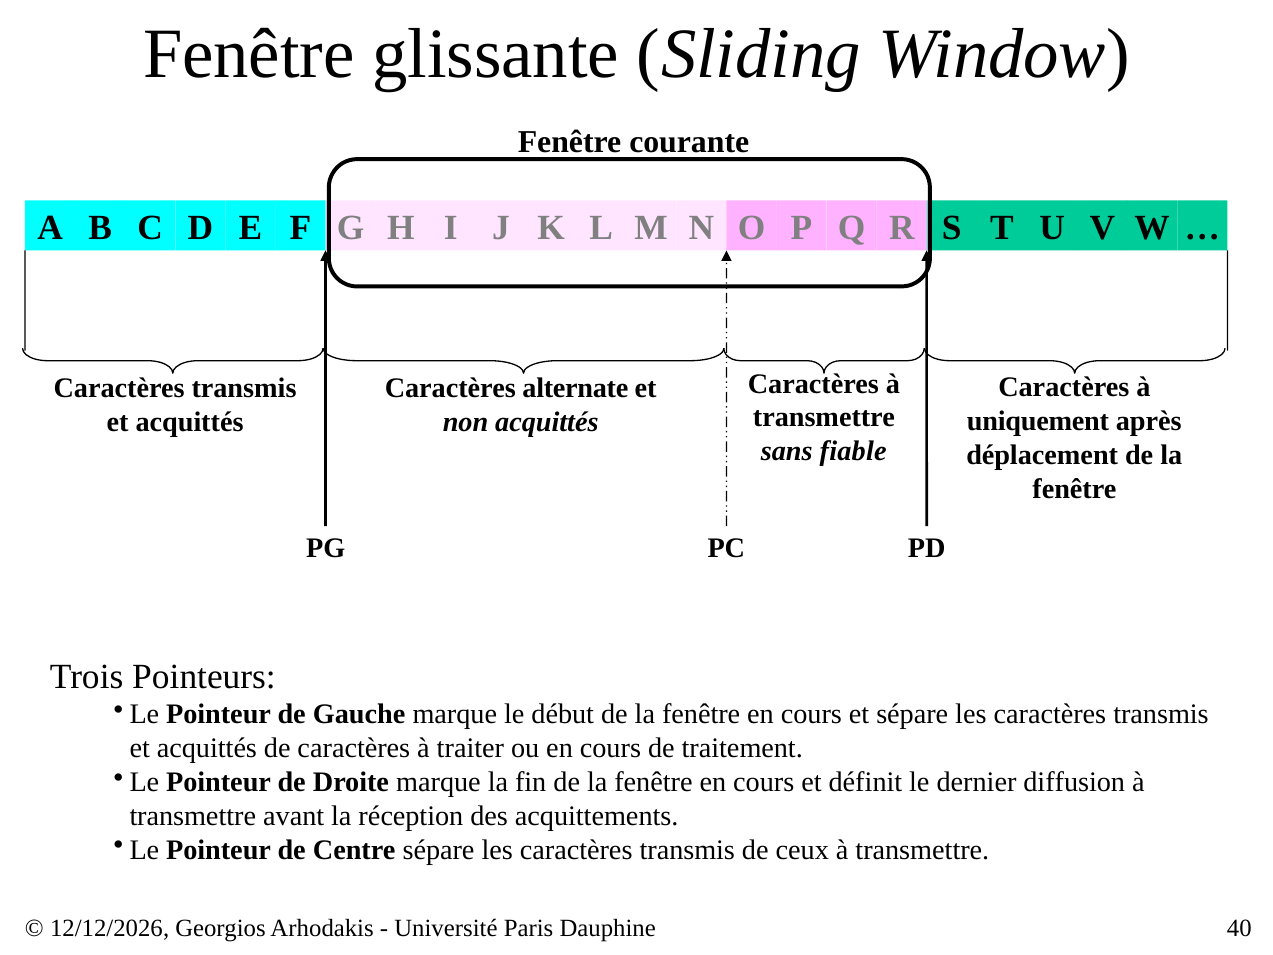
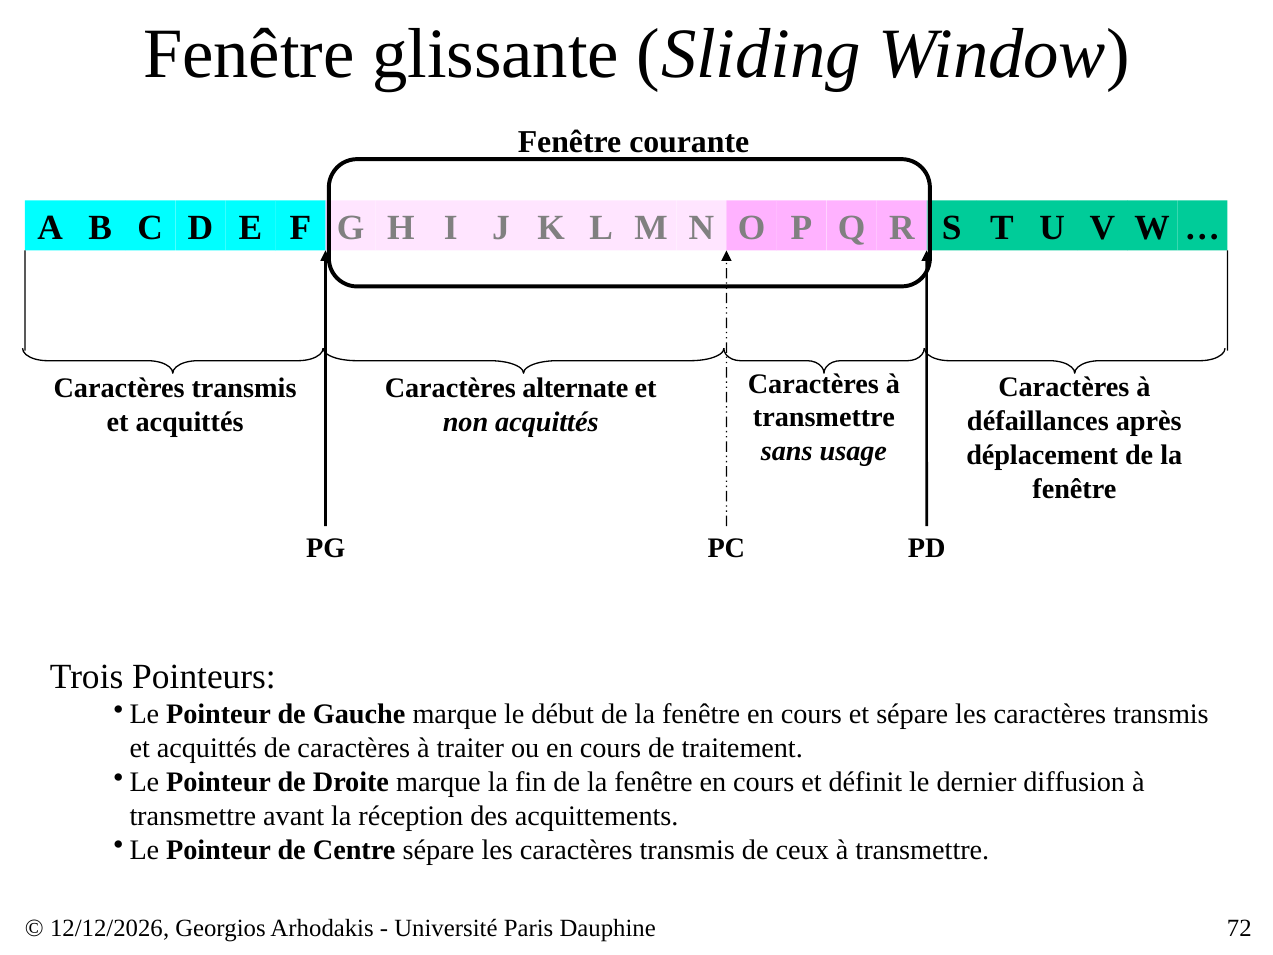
uniquement: uniquement -> défaillances (1038, 421)
fiable: fiable -> usage (853, 451)
40: 40 -> 72 (1239, 928)
